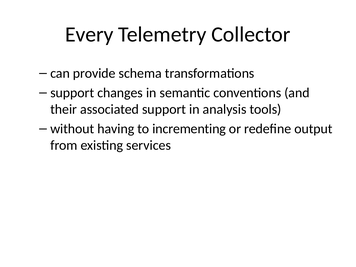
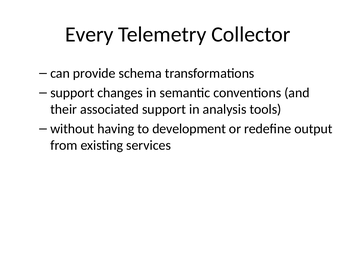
incrementing: incrementing -> development (189, 129)
